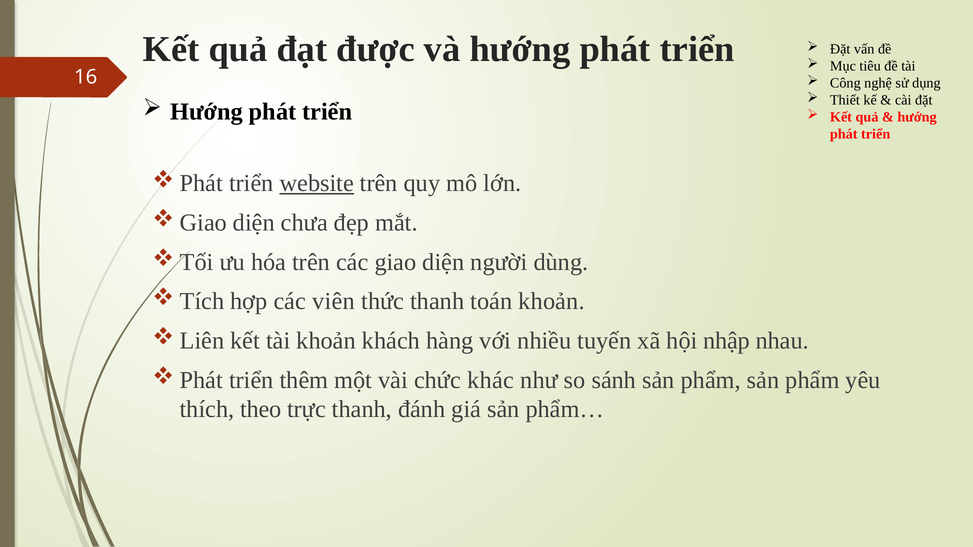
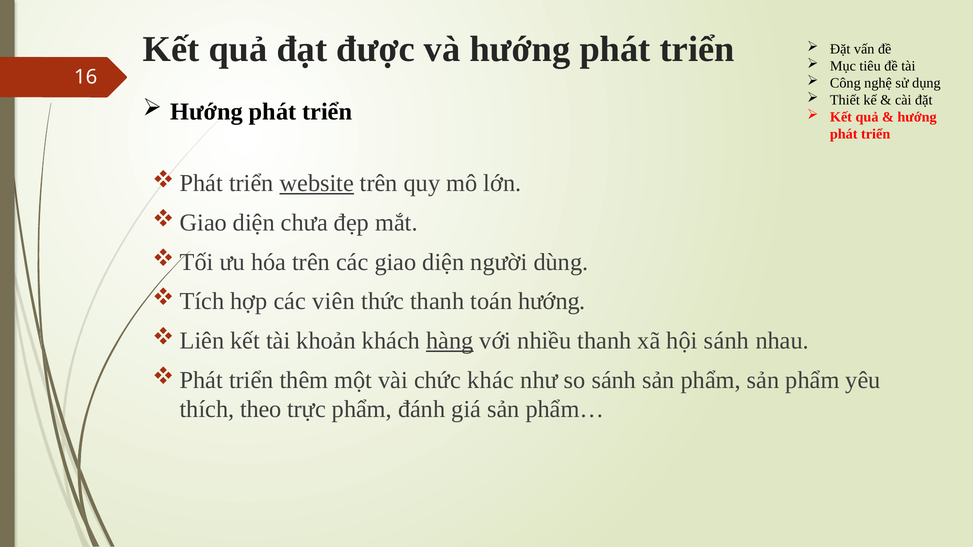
toán khoản: khoản -> hướng (552, 302)
hàng underline: none -> present (450, 341)
nhiều tuyến: tuyến -> thanh (604, 341)
hội nhập: nhập -> sánh (726, 341)
trực thanh: thanh -> phẩm (362, 409)
